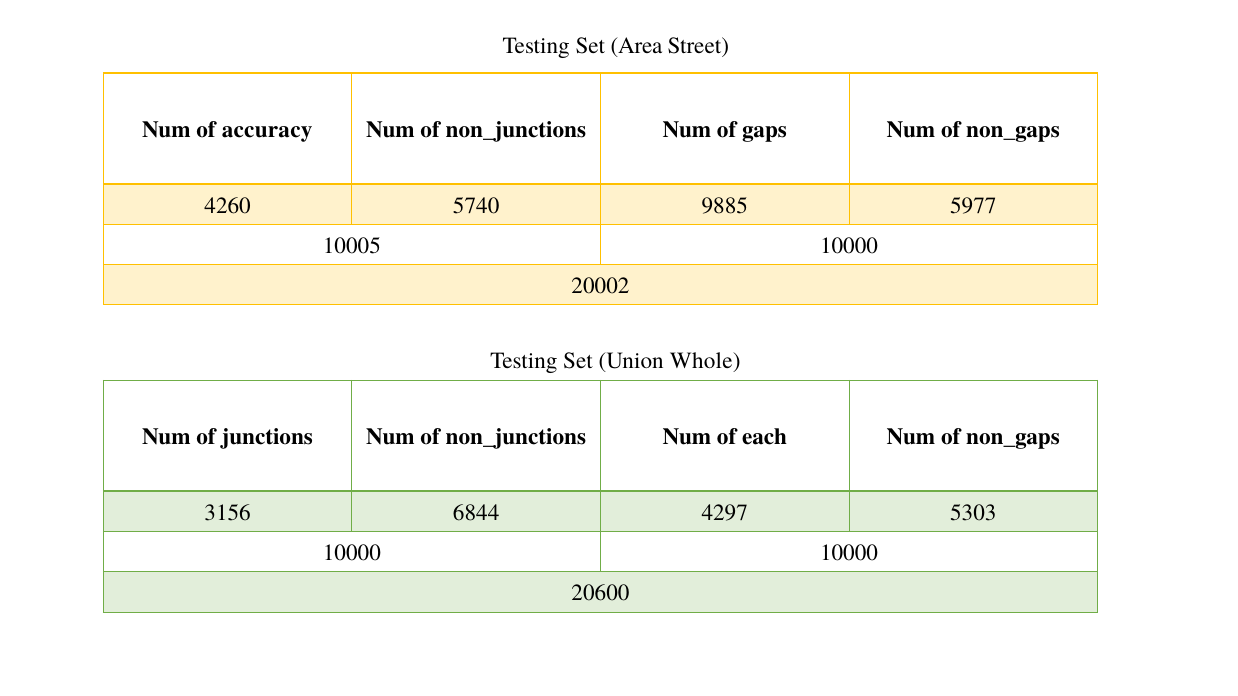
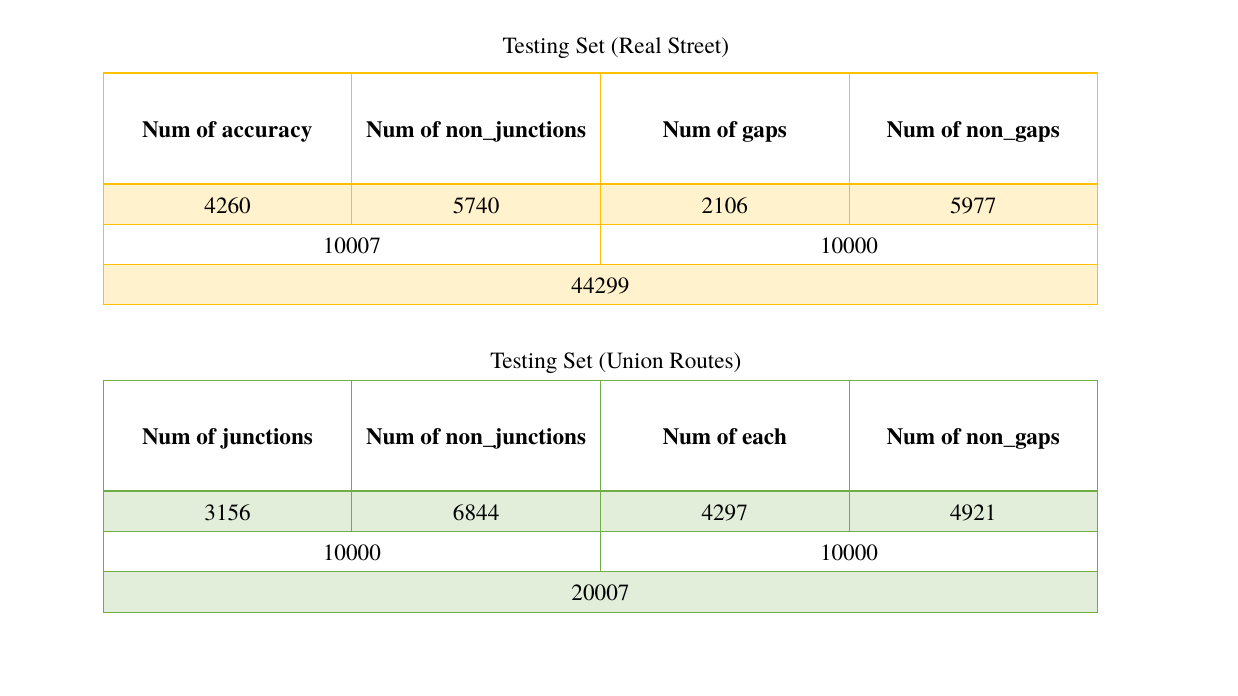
Area: Area -> Real (636, 45)
9885: 9885 -> 2106 (725, 205)
10005: 10005 -> 10007 (352, 246)
20002: 20002 -> 44299 (600, 286)
Whole: Whole -> Routes (705, 361)
5303: 5303 -> 4921 (973, 513)
20600: 20600 -> 20007 (600, 594)
